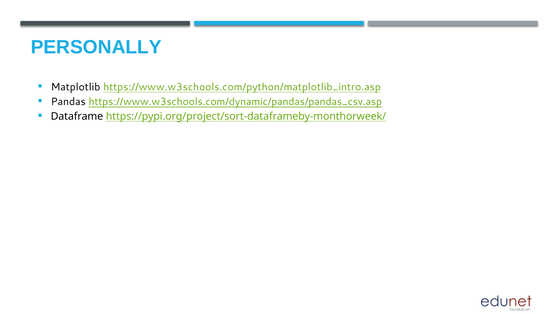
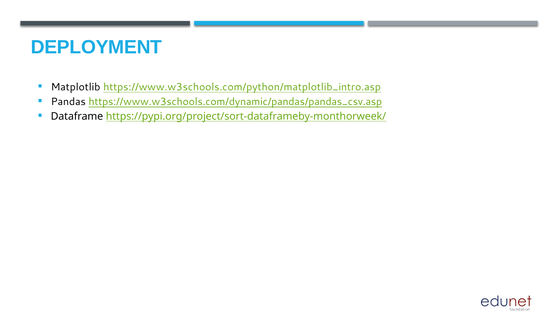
PERSONALLY: PERSONALLY -> DEPLOYMENT (96, 47)
